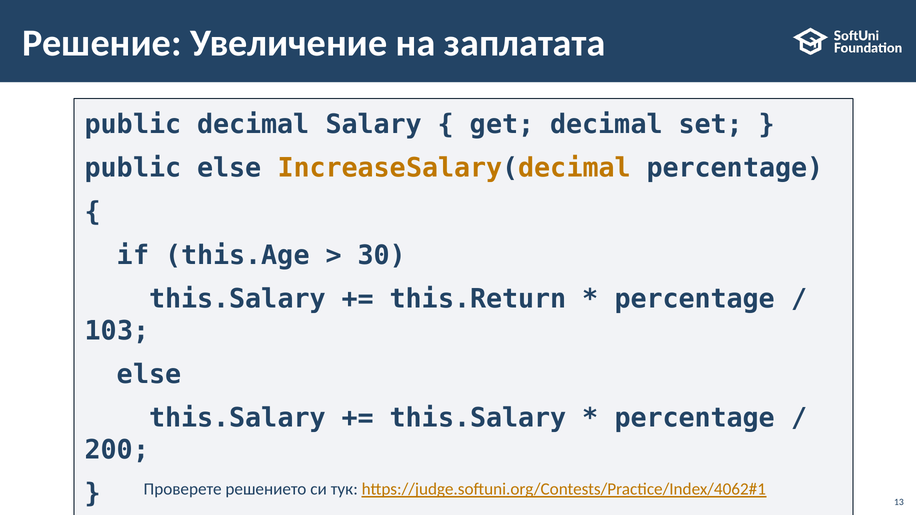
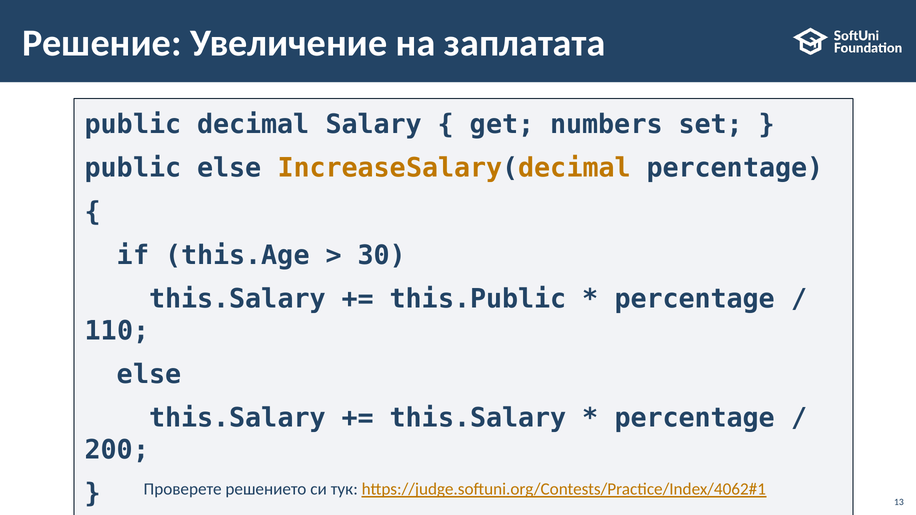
get decimal: decimal -> numbers (606, 125)
this.Return: this.Return -> this.Public (478, 299)
103: 103 -> 110 (117, 331)
